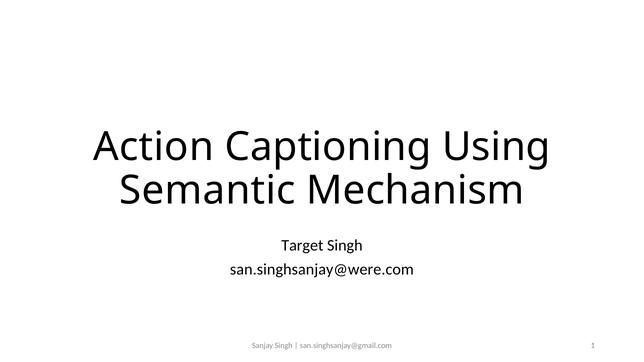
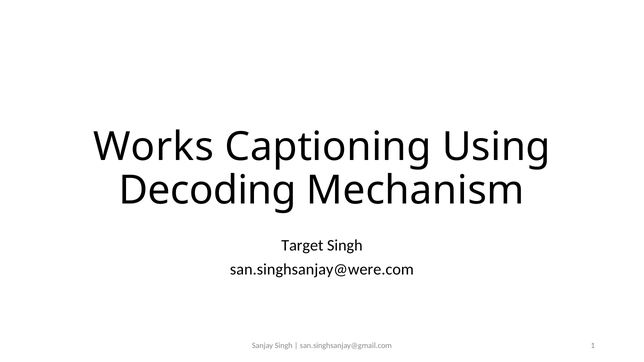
Action: Action -> Works (153, 147)
Semantic: Semantic -> Decoding (208, 190)
